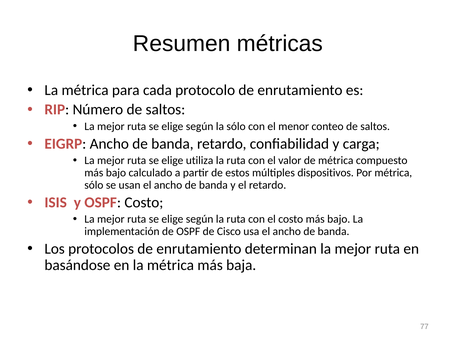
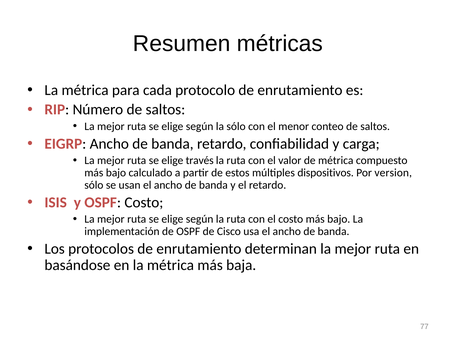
utiliza: utiliza -> través (200, 160)
Por métrica: métrica -> version (393, 173)
